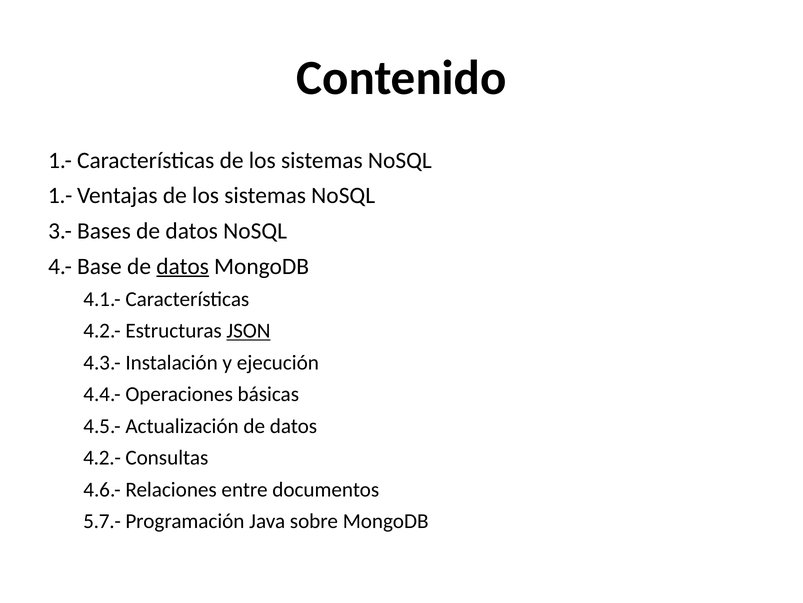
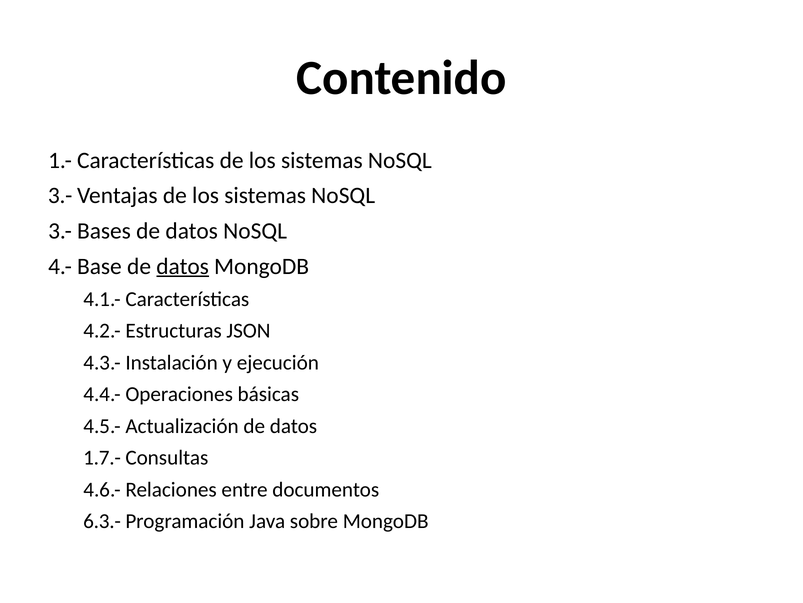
1.-: 1.- -> 3.- (60, 195)
JSON underline: present -> none (249, 331)
4.2.-: 4.2.- -> 1.7.- (102, 457)
5.7.-: 5.7.- -> 6.3.- (102, 521)
